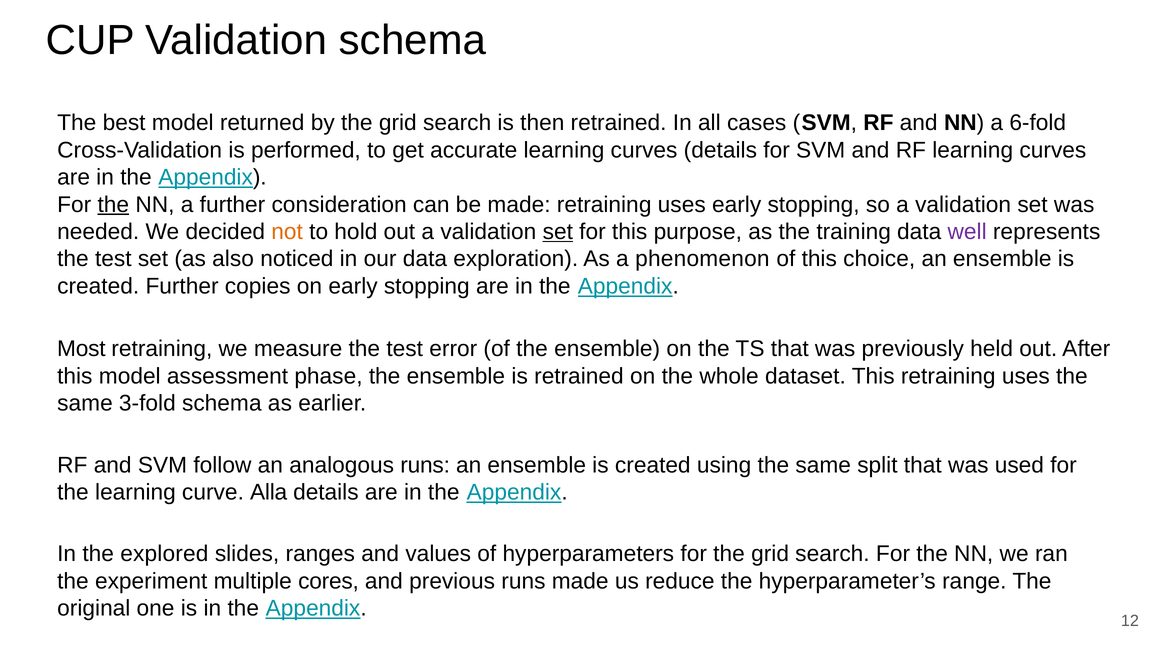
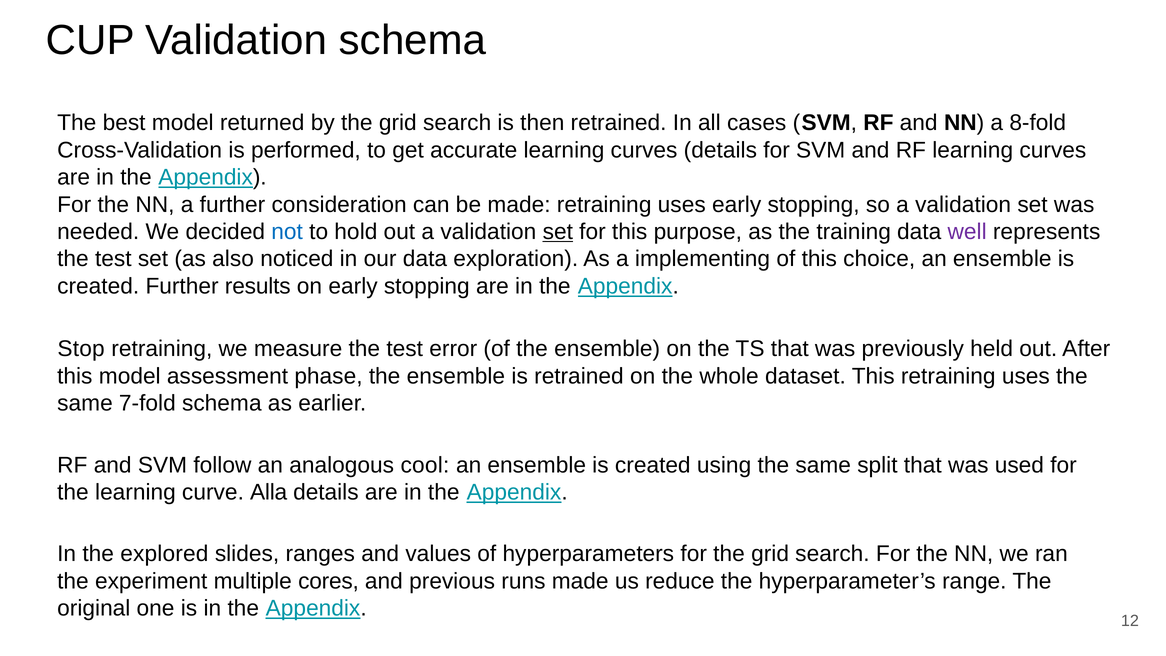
6-fold: 6-fold -> 8-fold (1038, 123)
the underline: present -> none (113, 205)
not colour: orange -> blue (287, 232)
phenomenon: phenomenon -> implementing (702, 259)
copies: copies -> results (258, 286)
Most: Most -> Stop (81, 349)
3-fold: 3-fold -> 7-fold (147, 403)
analogous runs: runs -> cool (425, 465)
